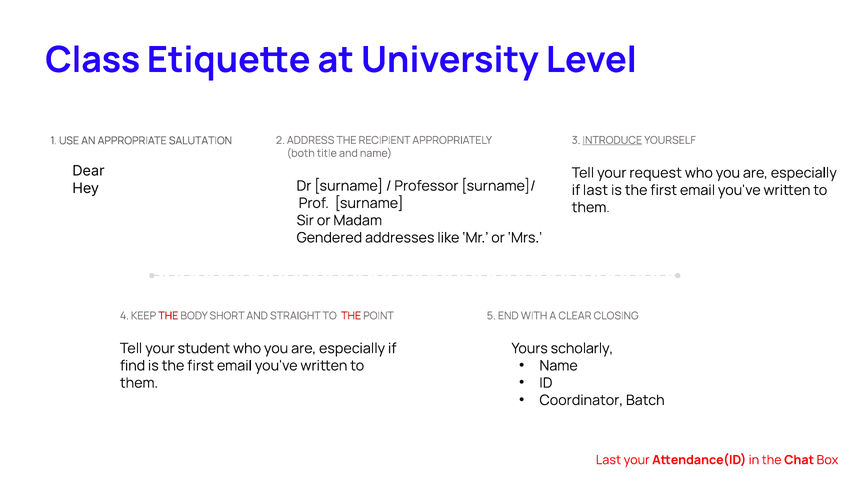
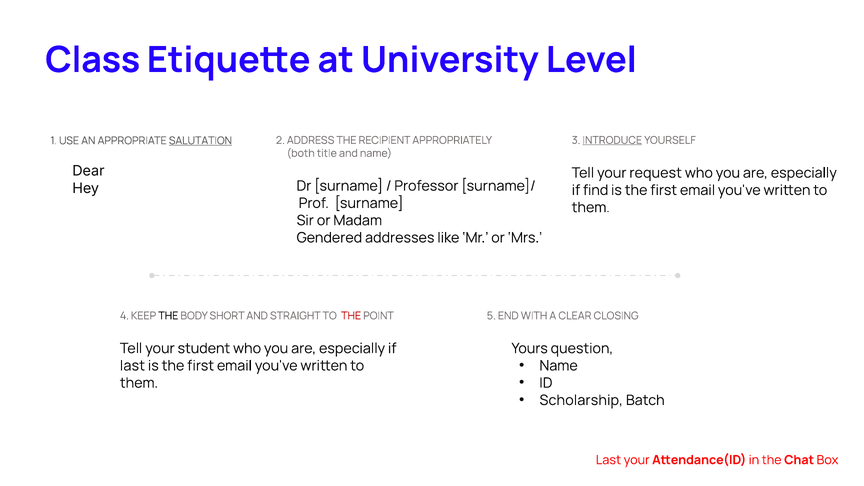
SALUTATION underline: none -> present (200, 141)
if last: last -> find (596, 190)
THE colour: red -> black (168, 316)
scholarly: scholarly -> question (582, 348)
find: find -> last (132, 366)
Coordinator: Coordinator -> Scholarship (581, 400)
